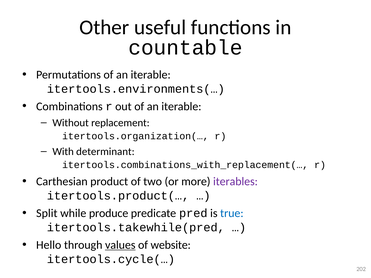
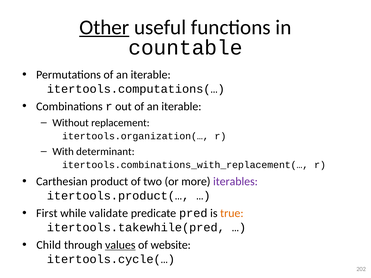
Other underline: none -> present (104, 27)
itertools.environments(…: itertools.environments(… -> itertools.computations(… (136, 89)
Split: Split -> First (47, 213)
produce: produce -> validate (109, 213)
true colour: blue -> orange (232, 213)
Hello: Hello -> Child (49, 245)
